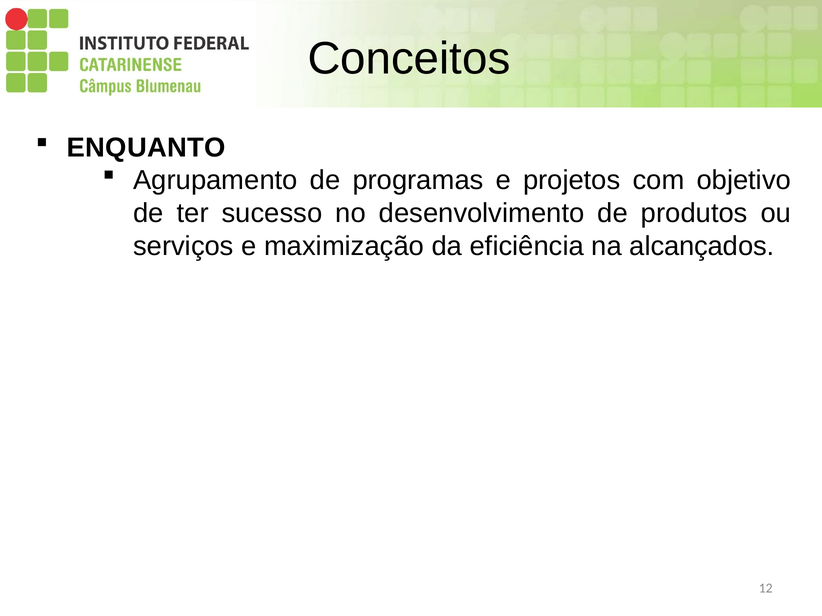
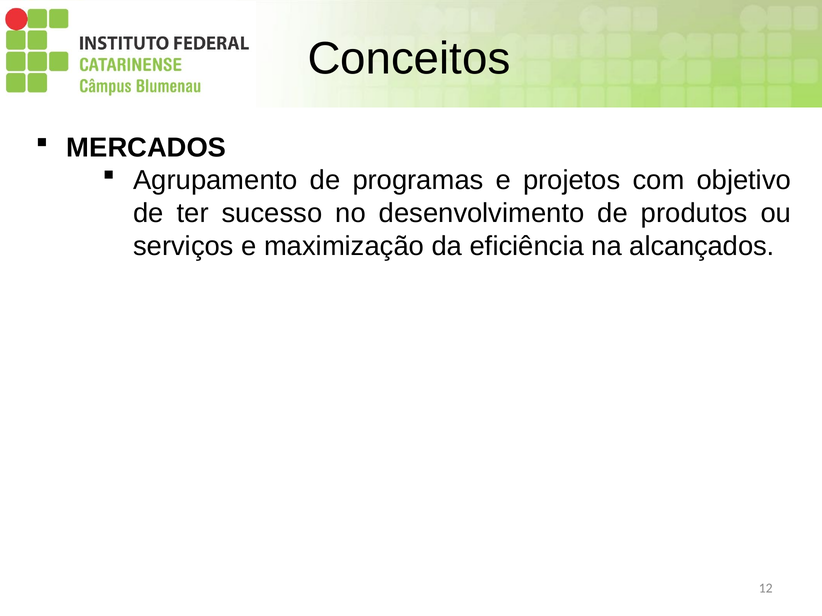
ENQUANTO: ENQUANTO -> MERCADOS (146, 148)
